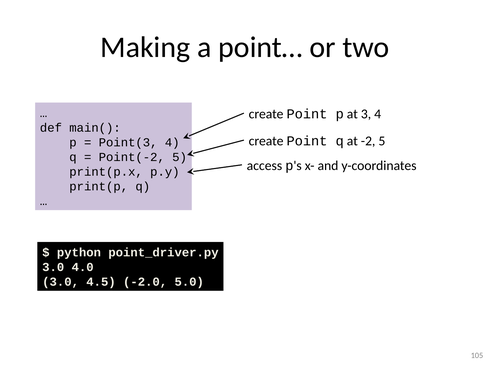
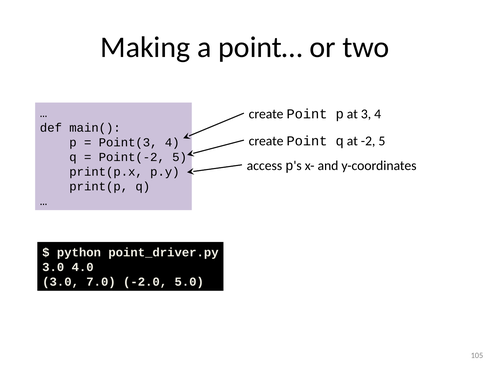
4.5: 4.5 -> 7.0 (101, 282)
